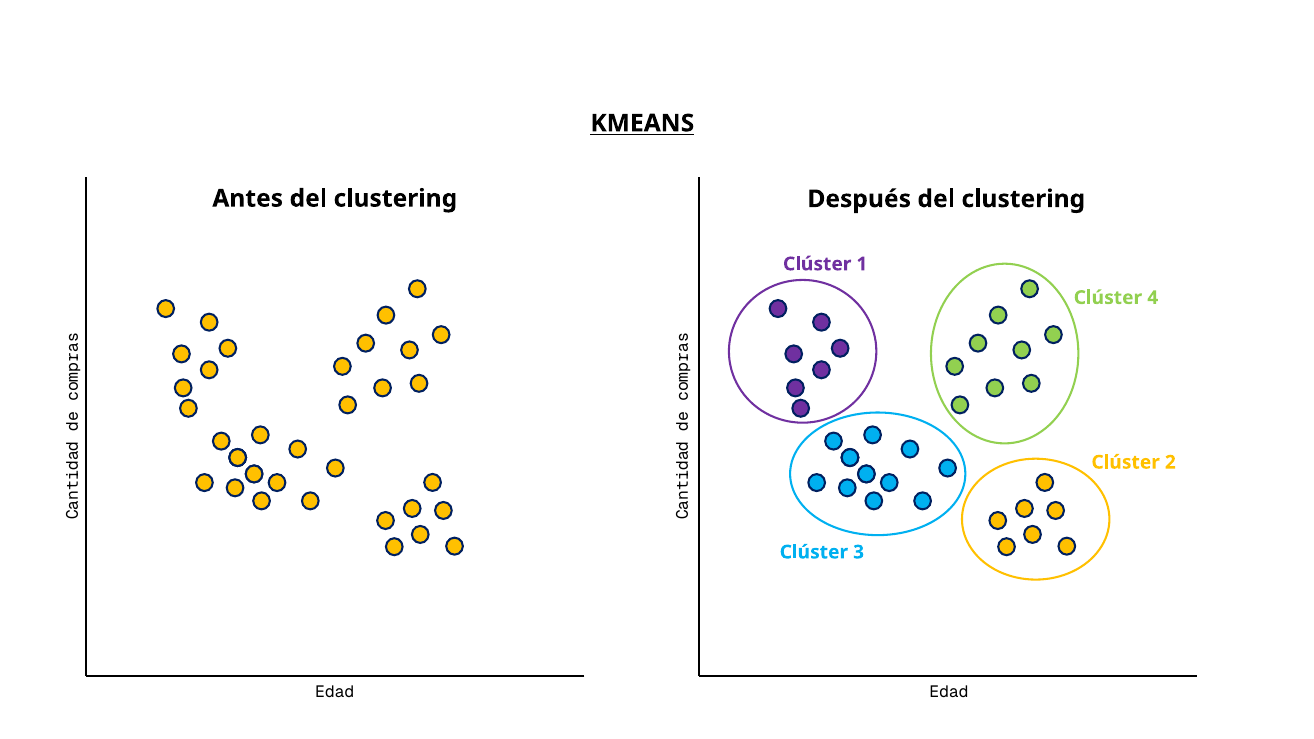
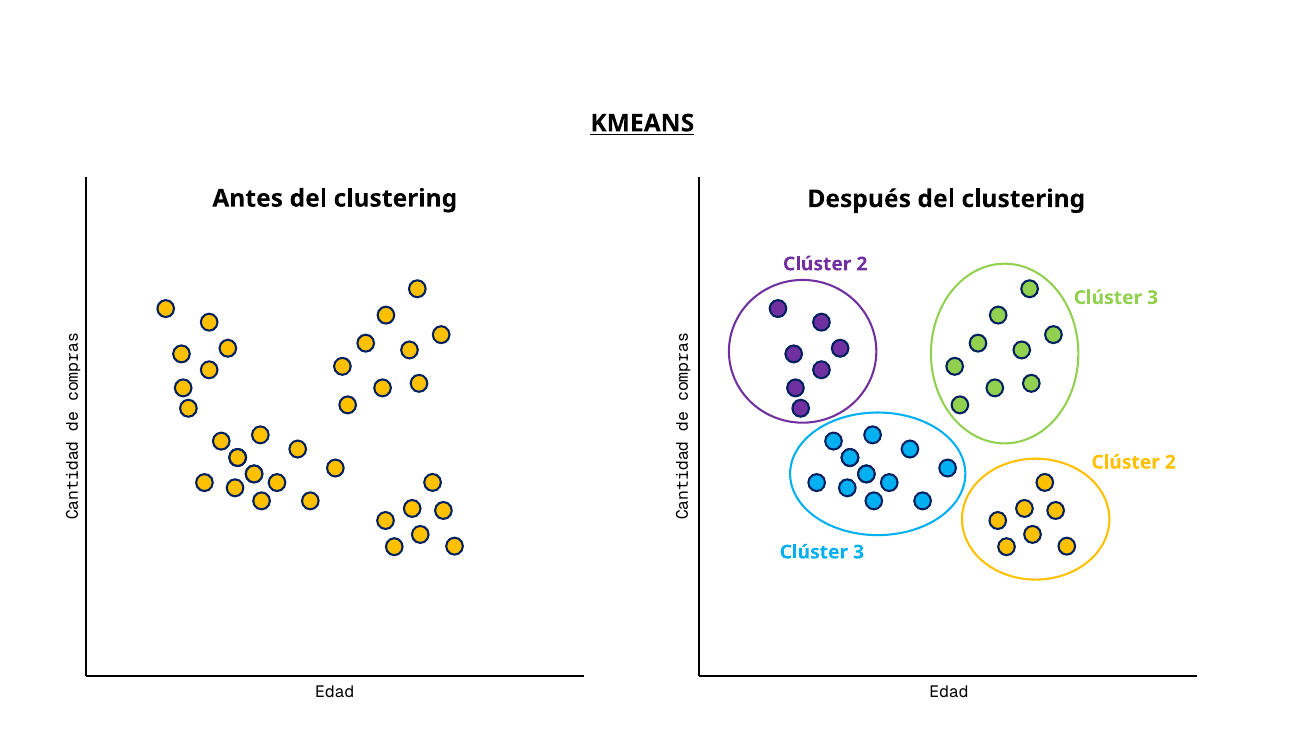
1: 1 -> 2 (862, 264)
4: 4 -> 3 (1153, 298)
